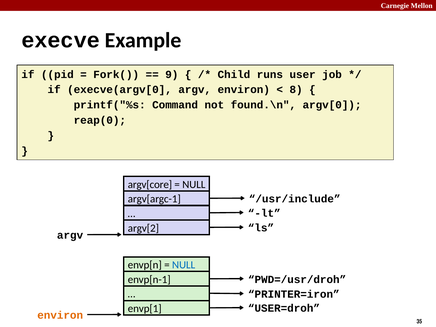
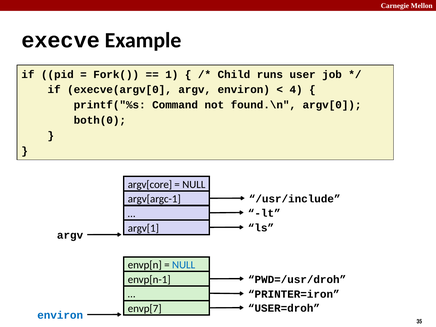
9: 9 -> 1 (172, 74)
8: 8 -> 4 (296, 90)
reap(0: reap(0 -> both(0 (100, 120)
argv[2: argv[2 -> argv[1 (143, 228)
envp[1: envp[1 -> envp[7 (145, 309)
environ colour: orange -> blue (60, 315)
